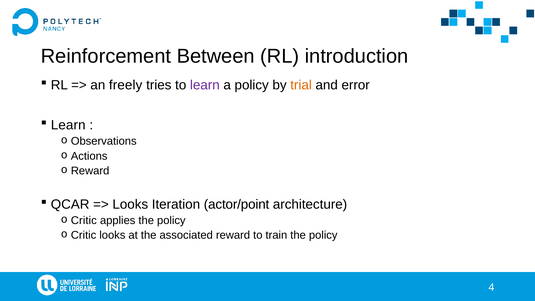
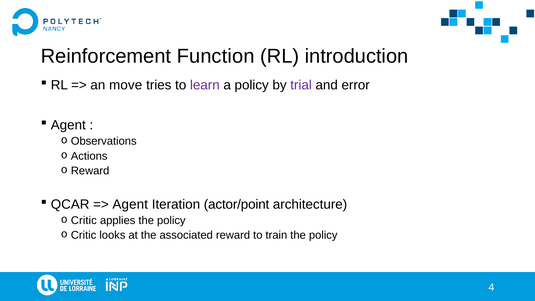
Between: Between -> Function (216, 56)
freely: freely -> move (126, 85)
trial colour: orange -> purple (301, 85)
Learn: Learn -> Agent (68, 125)
Looks: Looks -> Agent (130, 204)
